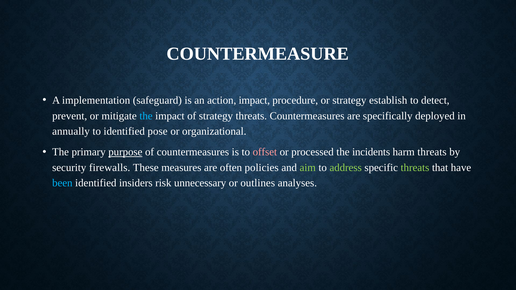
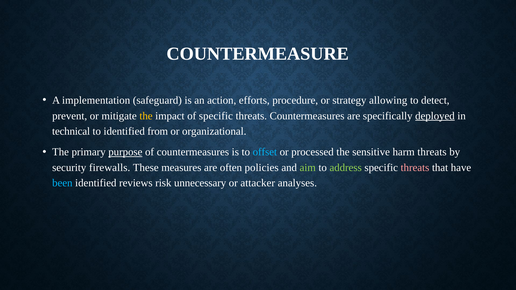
action impact: impact -> efforts (254, 100)
establish: establish -> allowing (388, 100)
the colour: light blue -> yellow (146, 116)
of strategy: strategy -> specific (216, 116)
deployed underline: none -> present (435, 116)
annually: annually -> technical (71, 131)
pose: pose -> from (158, 131)
offset colour: pink -> light blue (265, 152)
incidents: incidents -> sensitive (371, 152)
threats colour: light green -> pink (415, 168)
insiders: insiders -> reviews (136, 183)
outlines: outlines -> attacker (258, 183)
